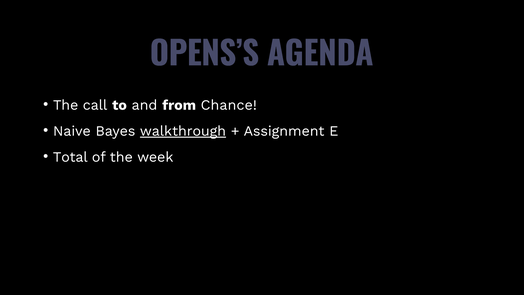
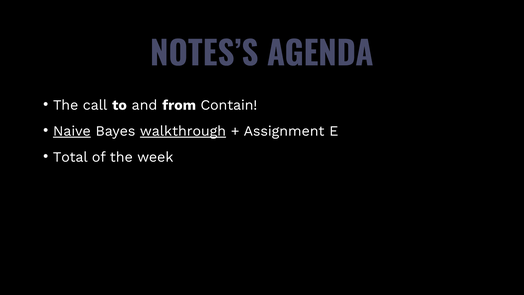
OPENS’S: OPENS’S -> NOTES’S (204, 54)
Chance: Chance -> Contain (229, 105)
Naive underline: none -> present (72, 131)
